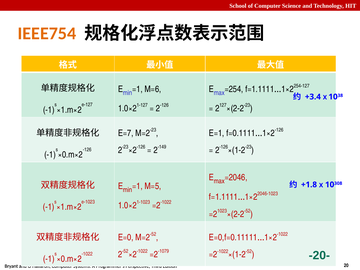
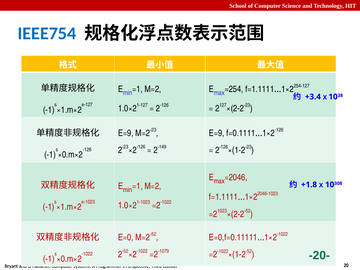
IEEE754 colour: orange -> blue (47, 33)
M=6: M=6 -> M=2 (153, 89)
E=7: E=7 -> E=9 (126, 133)
E=1: E=1 -> E=9 (217, 133)
M=5: M=5 -> M=2 (153, 186)
